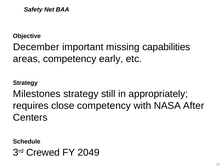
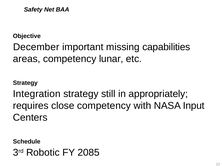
early: early -> lunar (111, 59)
Milestones: Milestones -> Integration (37, 94)
After: After -> Input (194, 106)
Crewed: Crewed -> Robotic (43, 153)
2049: 2049 -> 2085 (89, 153)
